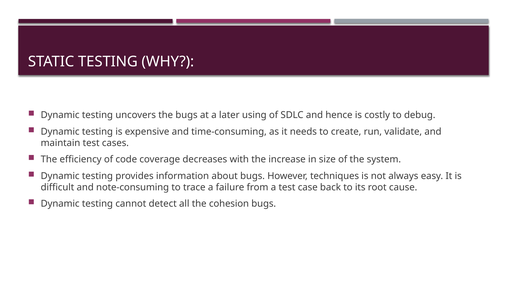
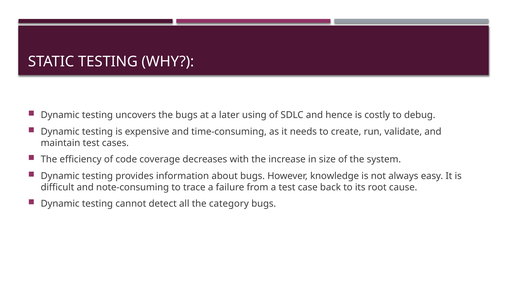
techniques: techniques -> knowledge (335, 176)
cohesion: cohesion -> category (229, 204)
